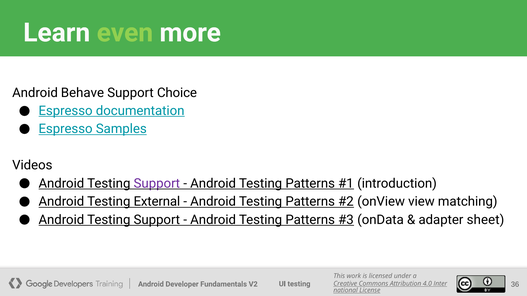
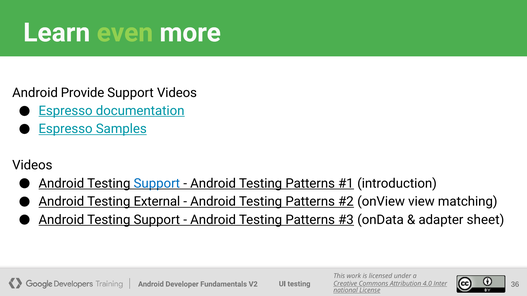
Behave: Behave -> Provide (83, 93)
Support Choice: Choice -> Videos (177, 93)
Support colour: purple -> blue (157, 184)
